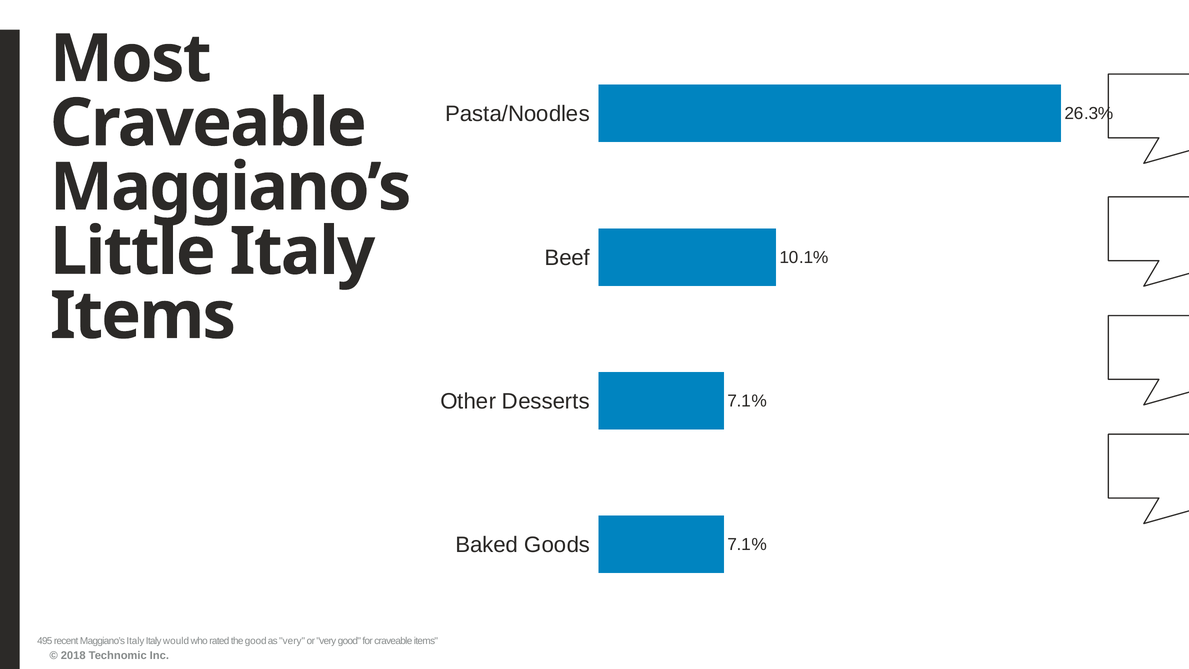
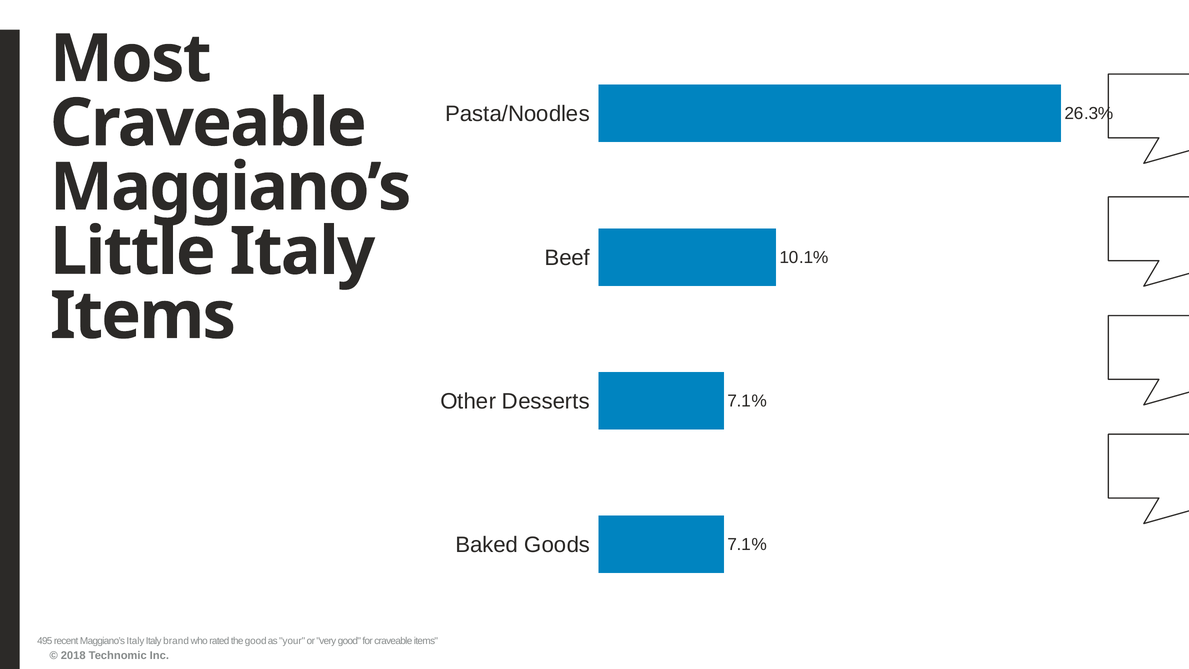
would: would -> brand (176, 641)
as very: very -> your (292, 641)
